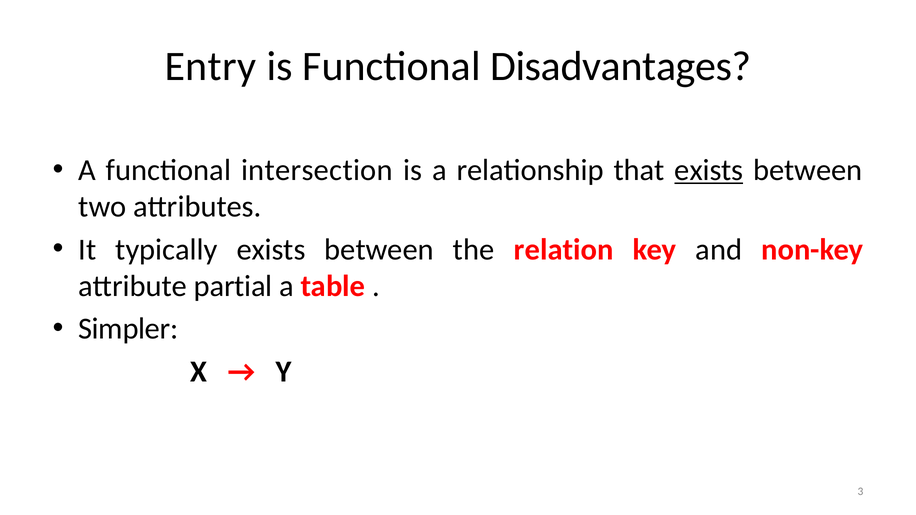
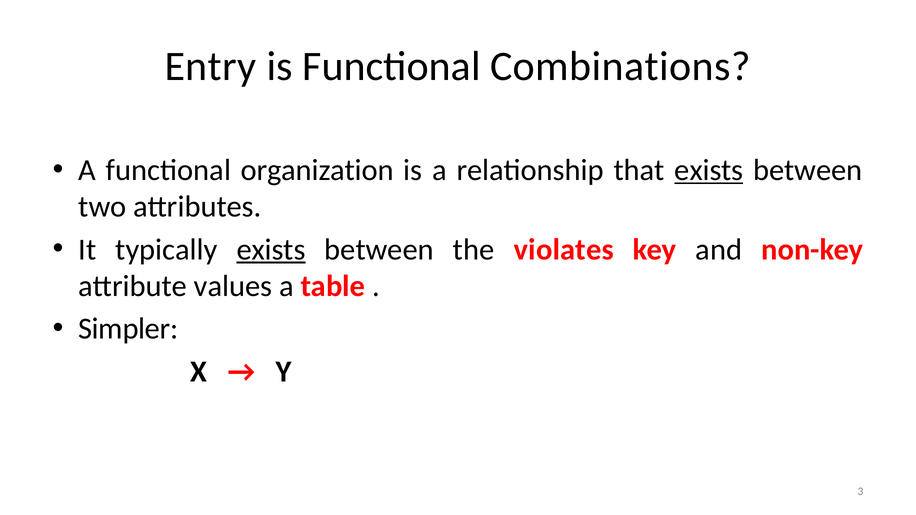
Disadvantages: Disadvantages -> Combinations (620, 67)
intersection: intersection -> organization (317, 170)
exists underline: none -> present (271, 250)
relation: relation -> violates (564, 250)
partial: partial -> values (233, 286)
